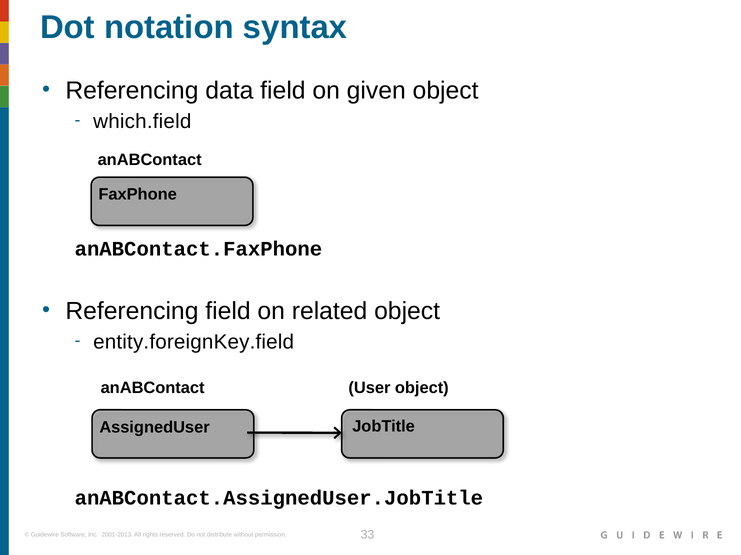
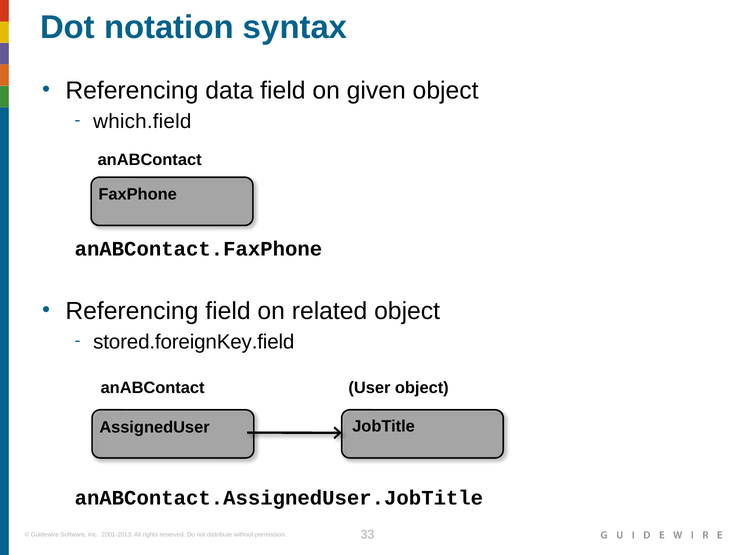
entity.foreignKey.field: entity.foreignKey.field -> stored.foreignKey.field (194, 342)
